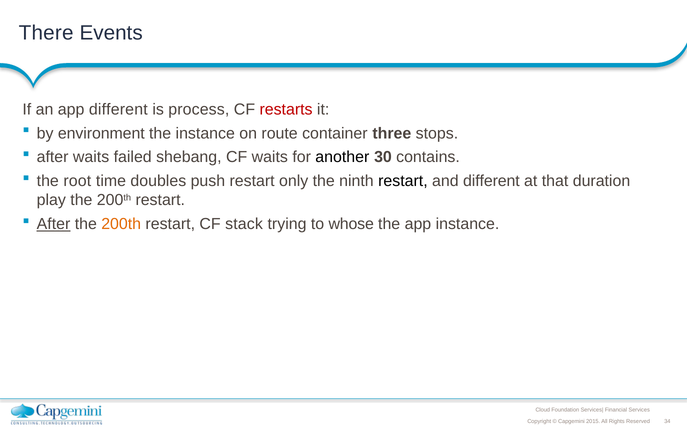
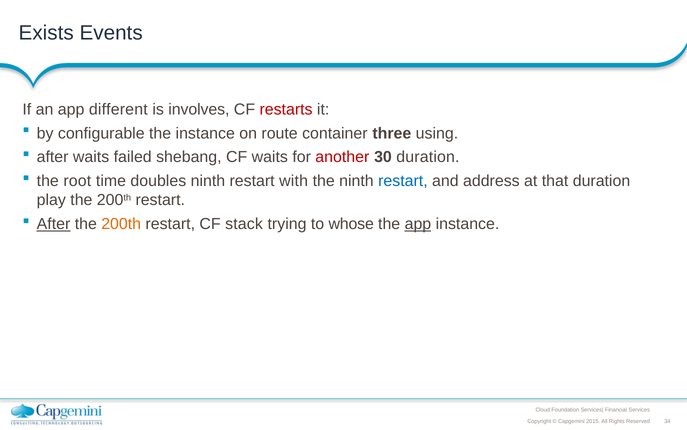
There: There -> Exists (46, 33)
process: process -> involves (199, 109)
environment: environment -> configurable (101, 133)
stops: stops -> using (437, 133)
another colour: black -> red (342, 157)
30 contains: contains -> duration (428, 157)
doubles push: push -> ninth (208, 181)
only: only -> with (294, 181)
restart colour: black -> blue (403, 181)
and different: different -> address (491, 181)
app underline: none -> present (418, 224)
